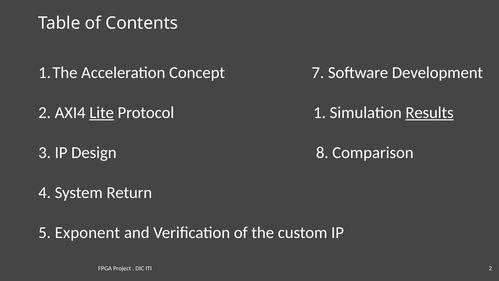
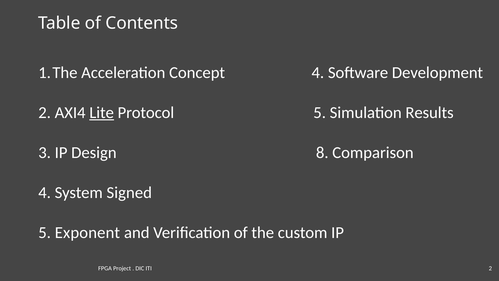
Concept 7: 7 -> 4 (318, 73)
Protocol 1: 1 -> 5 (320, 113)
Results underline: present -> none (430, 113)
Return: Return -> Signed (129, 192)
